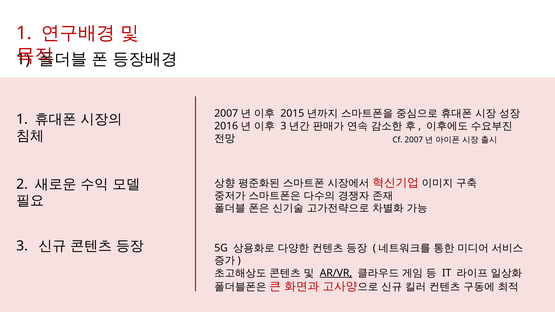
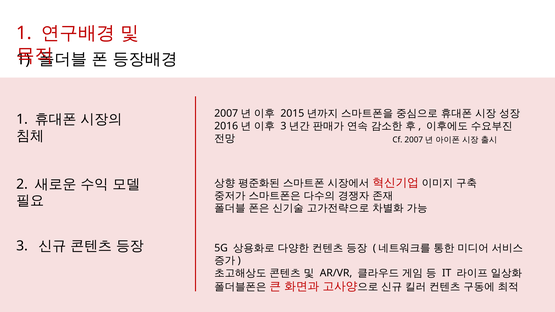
AR/VR underline: present -> none (336, 273)
